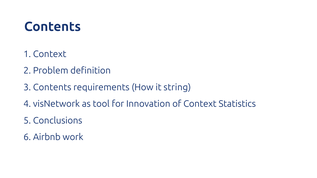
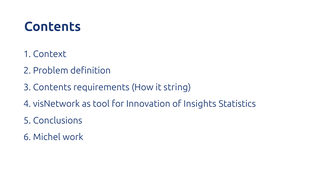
of Context: Context -> Insights (200, 104)
Airbnb: Airbnb -> Michel (47, 137)
